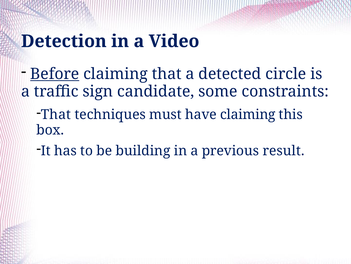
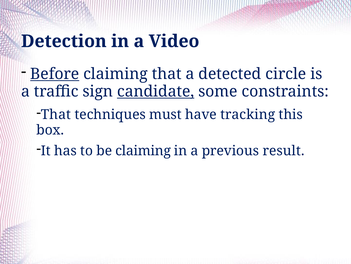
candidate underline: none -> present (156, 91)
have claiming: claiming -> tracking (248, 114)
be building: building -> claiming (143, 150)
